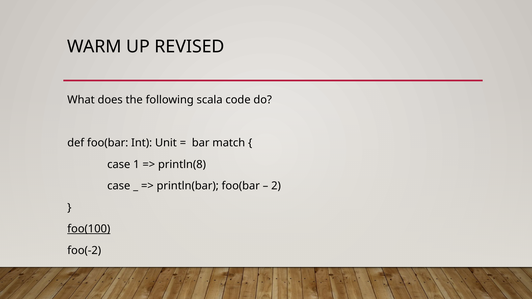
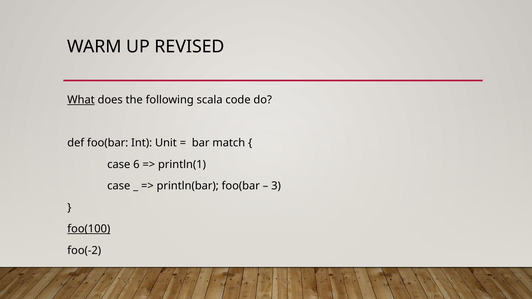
What underline: none -> present (81, 100)
1: 1 -> 6 (136, 165)
println(8: println(8 -> println(1 (182, 165)
2: 2 -> 3 (276, 186)
